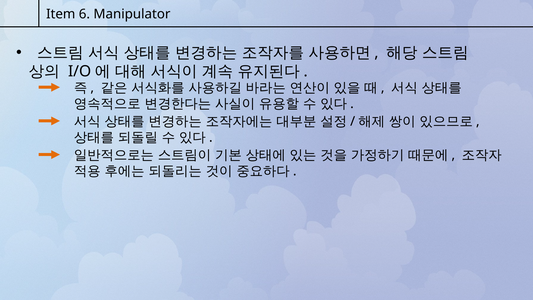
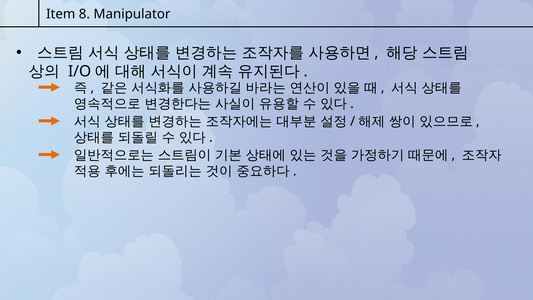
6: 6 -> 8 (84, 14)
